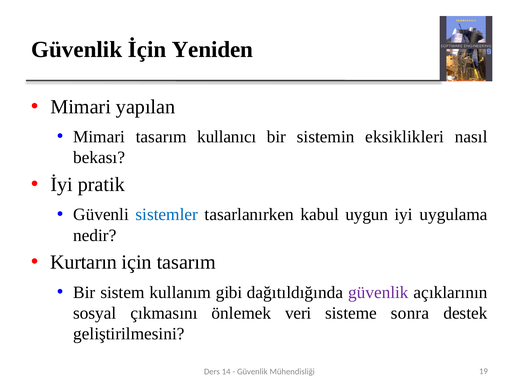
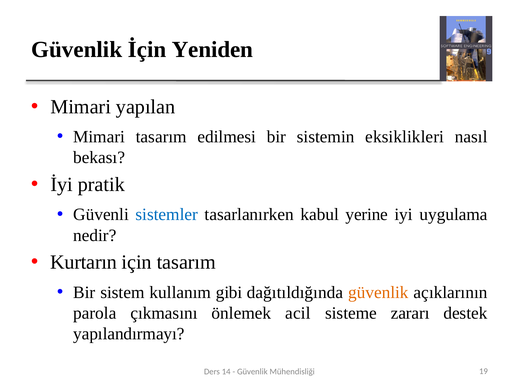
kullanıcı: kullanıcı -> edilmesi (227, 137)
uygun: uygun -> yerine (367, 215)
güvenlik colour: purple -> orange (378, 293)
sosyal: sosyal -> parola (95, 313)
veri: veri -> acil (298, 313)
sonra: sonra -> zararı (410, 313)
geliştirilmesini: geliştirilmesini -> yapılandırmayı (129, 334)
